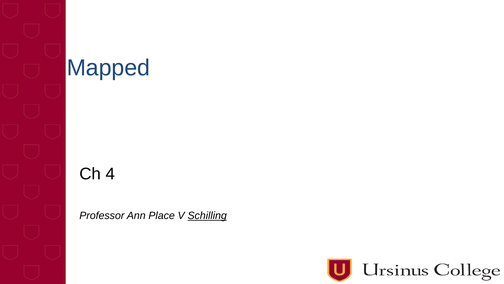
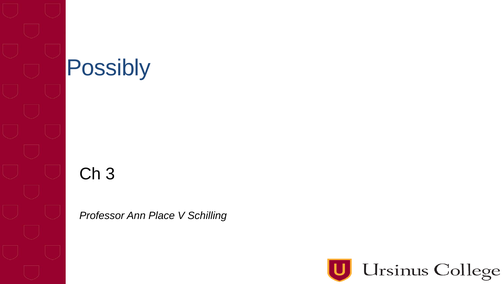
Mapped: Mapped -> Possibly (109, 68)
4: 4 -> 3 (110, 174)
Schilling underline: present -> none (207, 215)
